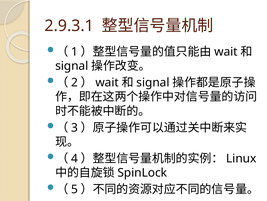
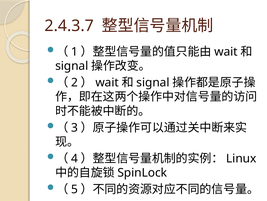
2.9.3.1: 2.9.3.1 -> 2.4.3.7 (69, 26)
